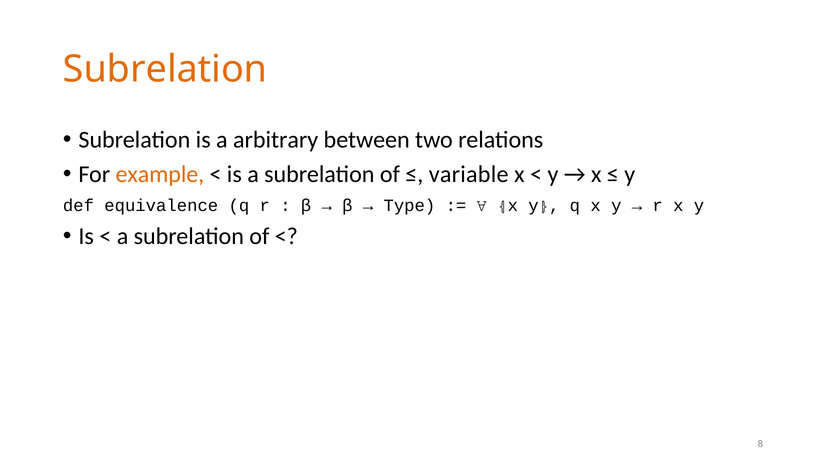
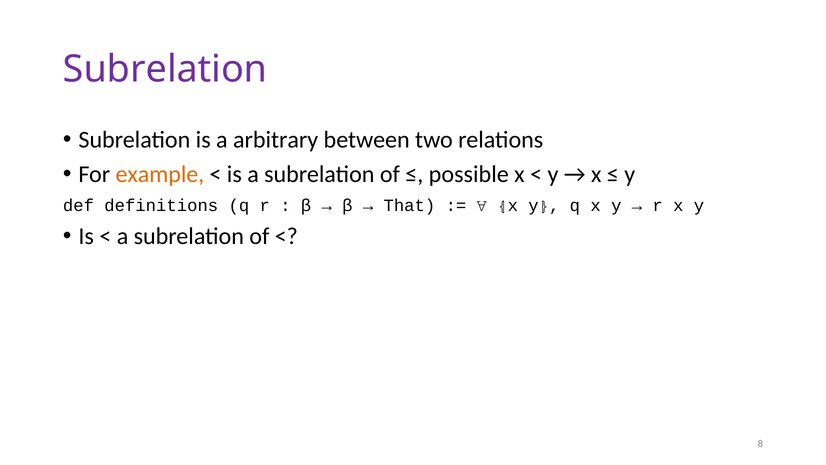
Subrelation colour: orange -> purple (165, 69)
variable: variable -> possible (469, 174)
equivalence: equivalence -> definitions (161, 205)
Type: Type -> That (409, 205)
